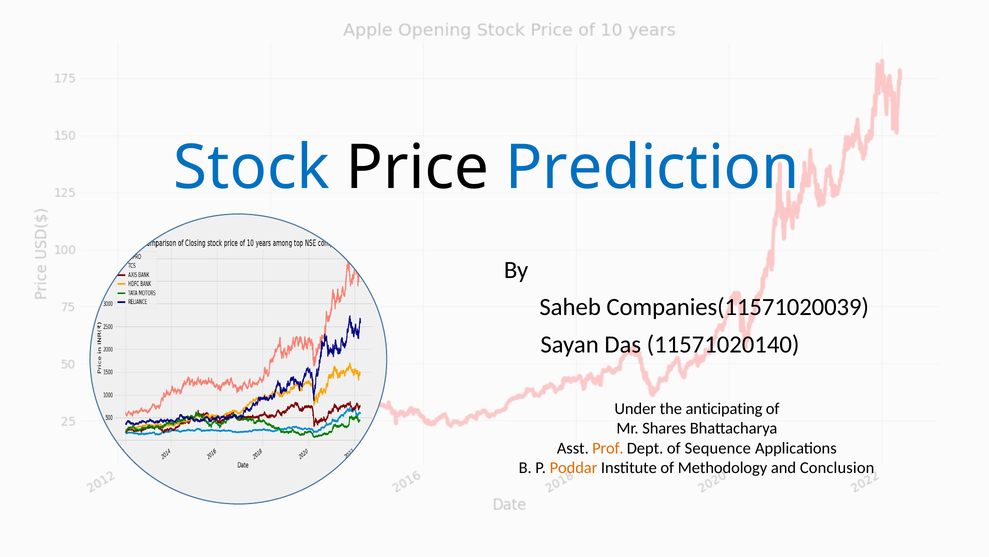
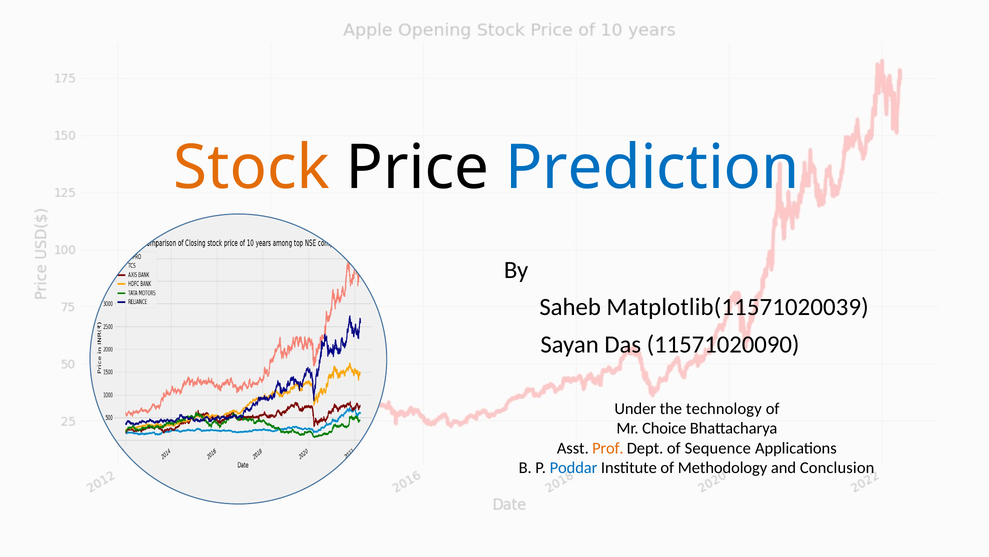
Stock colour: blue -> orange (252, 168)
Companies(11571020039: Companies(11571020039 -> Matplotlib(11571020039 (738, 307)
11571020140: 11571020140 -> 11571020090 (723, 344)
anticipating: anticipating -> technology (724, 408)
Shares: Shares -> Choice (664, 428)
Poddar colour: orange -> blue (574, 467)
